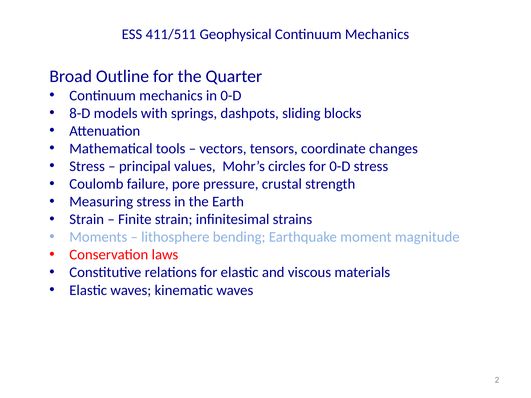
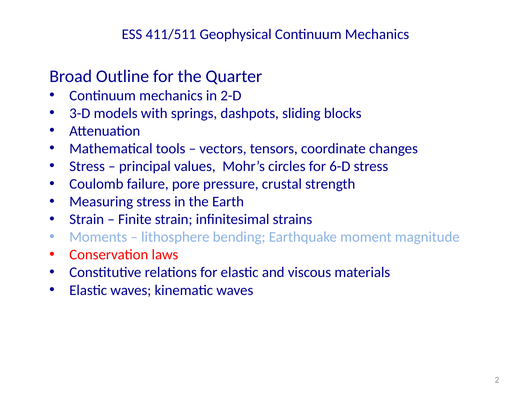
in 0-D: 0-D -> 2-D (231, 96)
8-D: 8-D -> 3-D (80, 113)
for 0-D: 0-D -> 6-D (340, 166)
